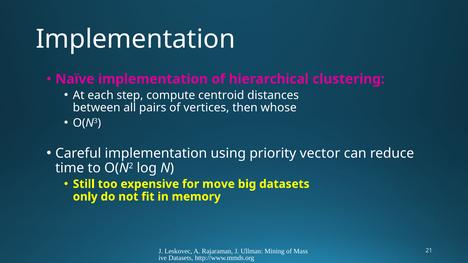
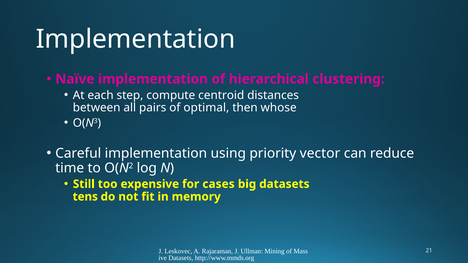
vertices: vertices -> optimal (206, 108)
move: move -> cases (219, 184)
only: only -> tens (85, 197)
